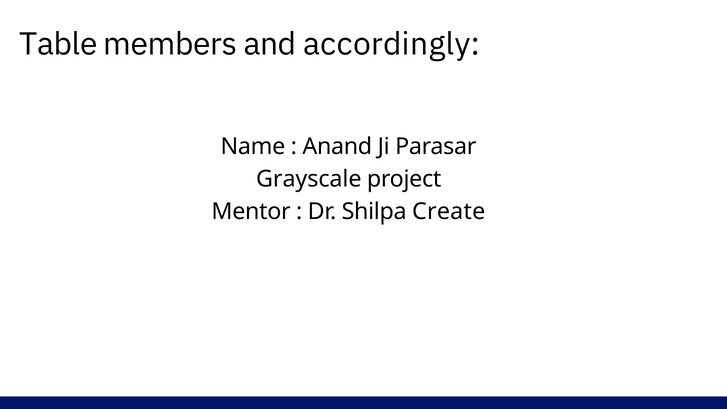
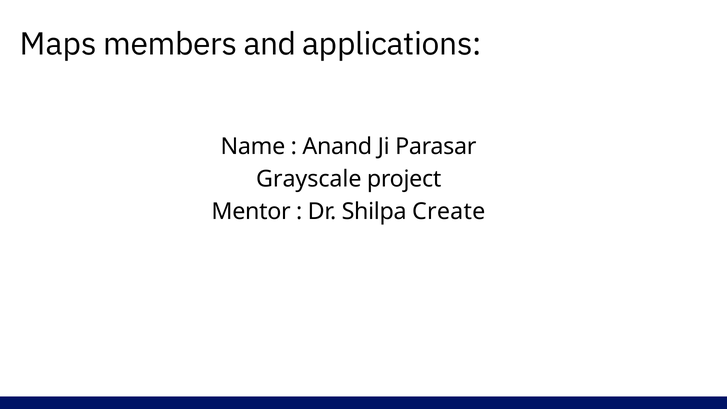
Table: Table -> Maps (58, 44)
accordingly: accordingly -> applications (392, 44)
